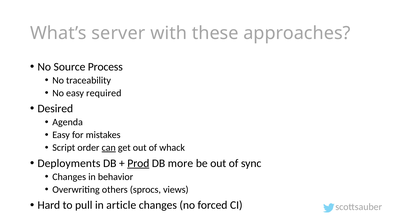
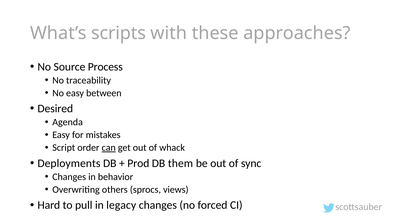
server: server -> scripts (119, 33)
required: required -> between (104, 93)
Prod underline: present -> none (138, 163)
more: more -> them (180, 163)
article: article -> legacy (121, 205)
